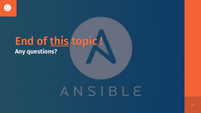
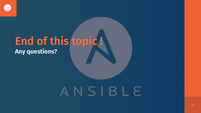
this underline: present -> none (59, 41)
